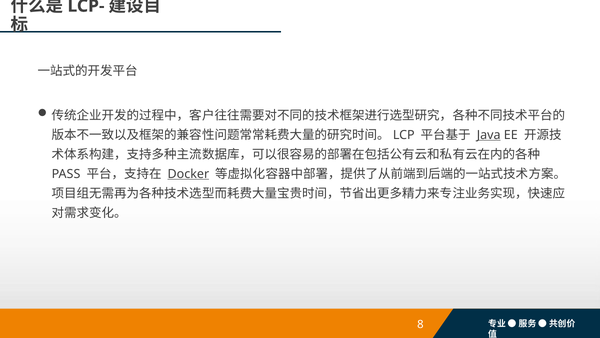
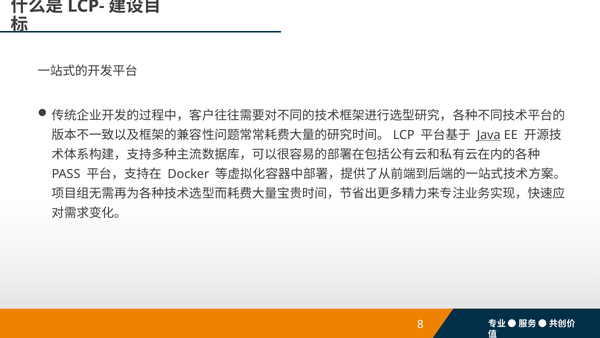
Docker underline: present -> none (188, 174)
